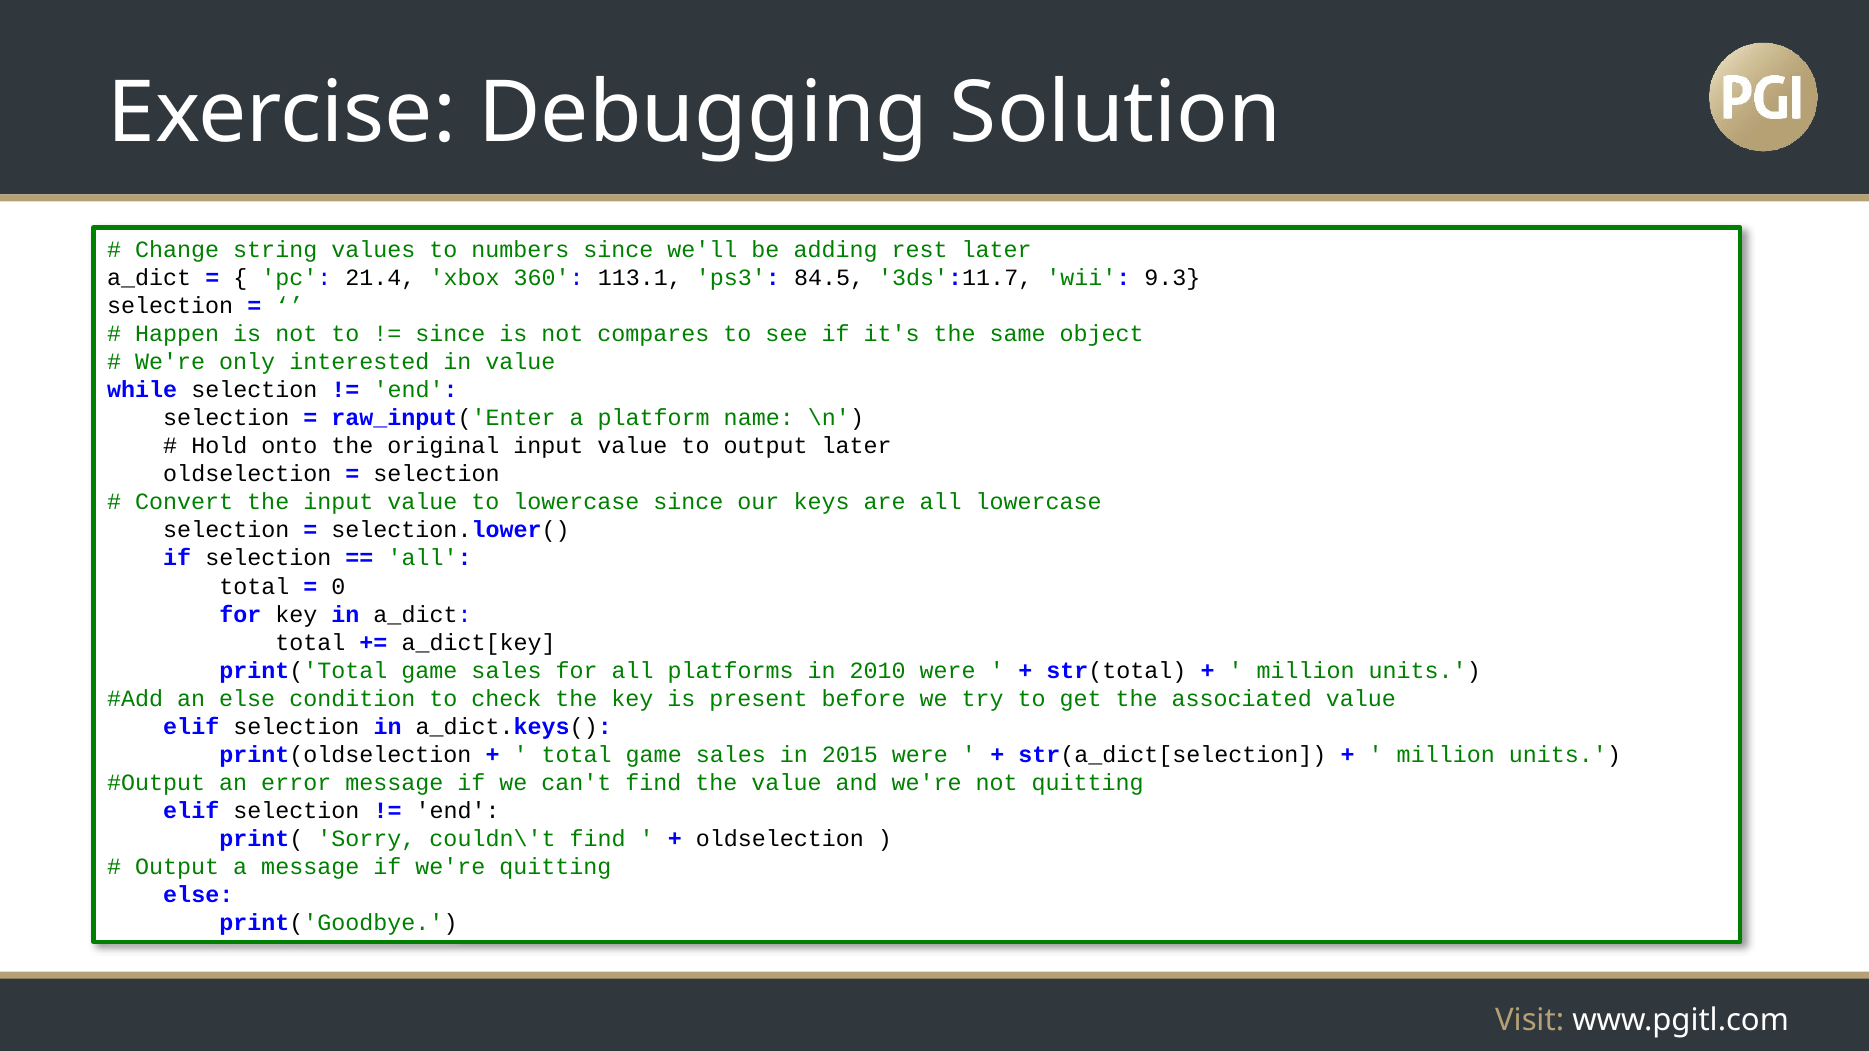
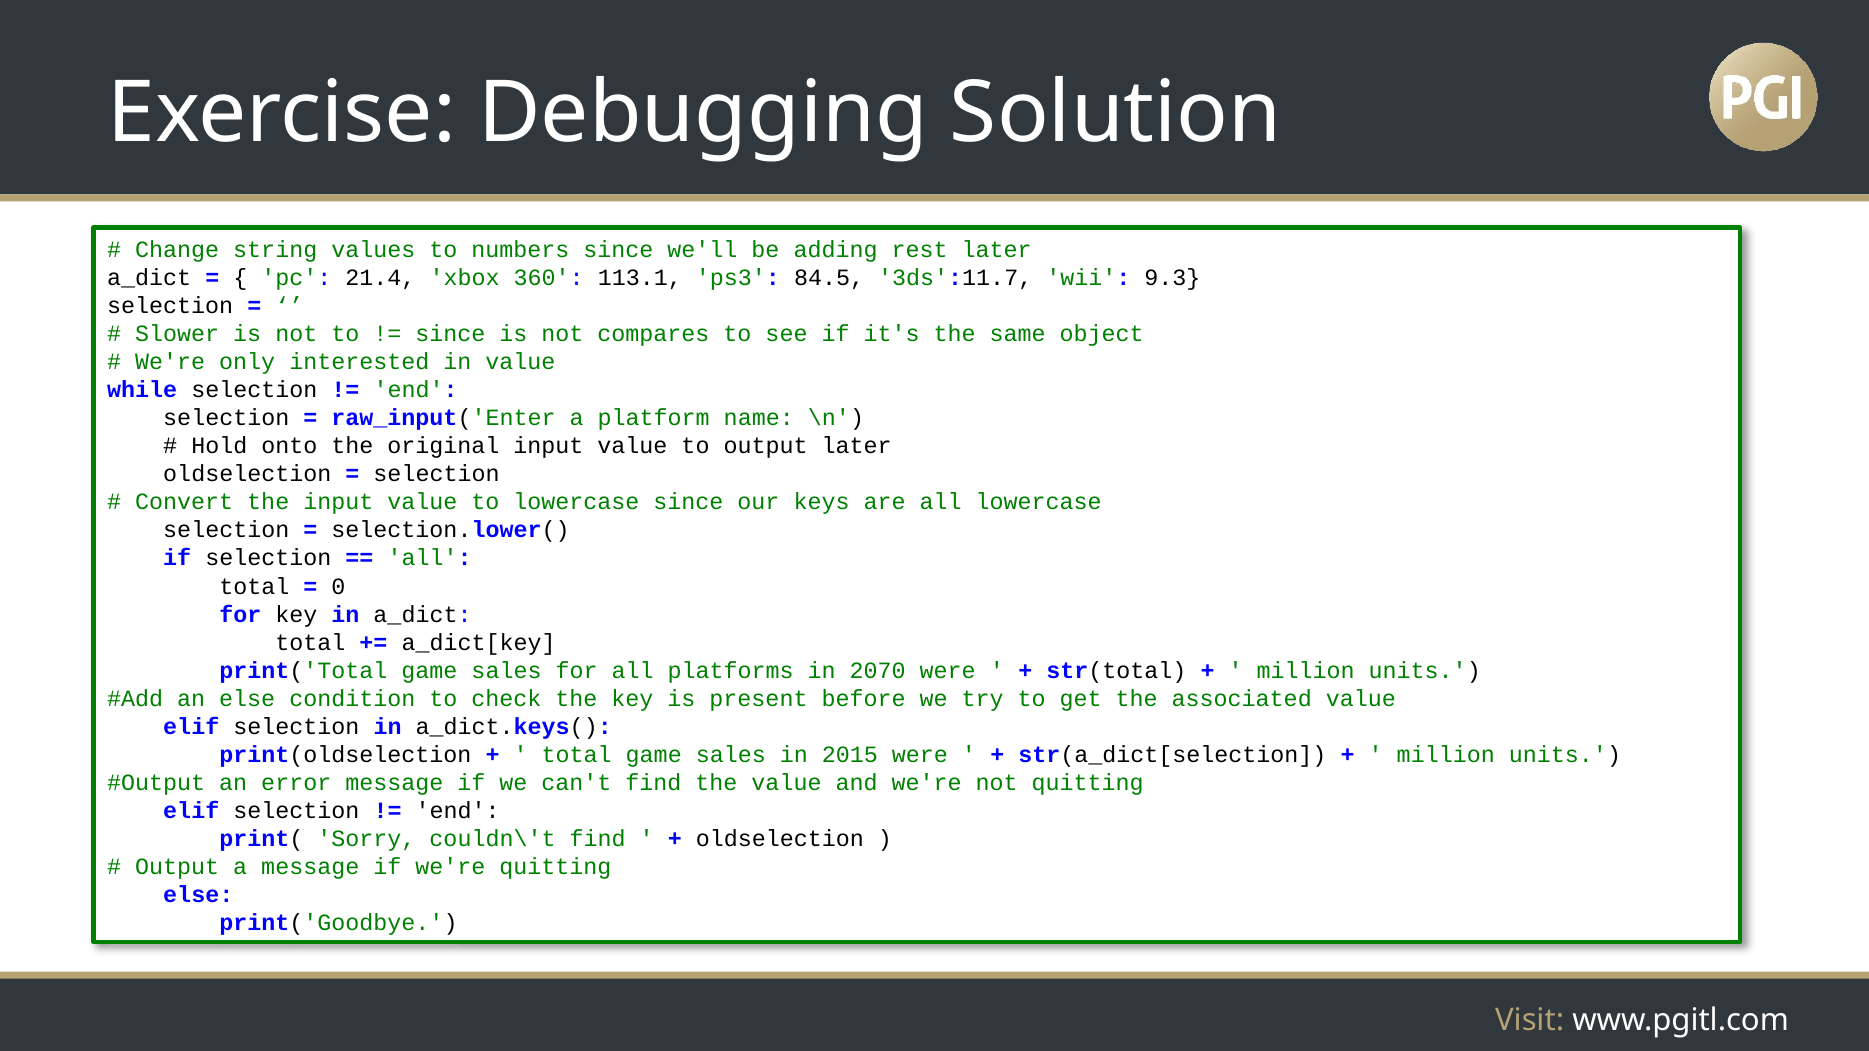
Happen: Happen -> Slower (177, 334)
2010: 2010 -> 2070 (878, 671)
